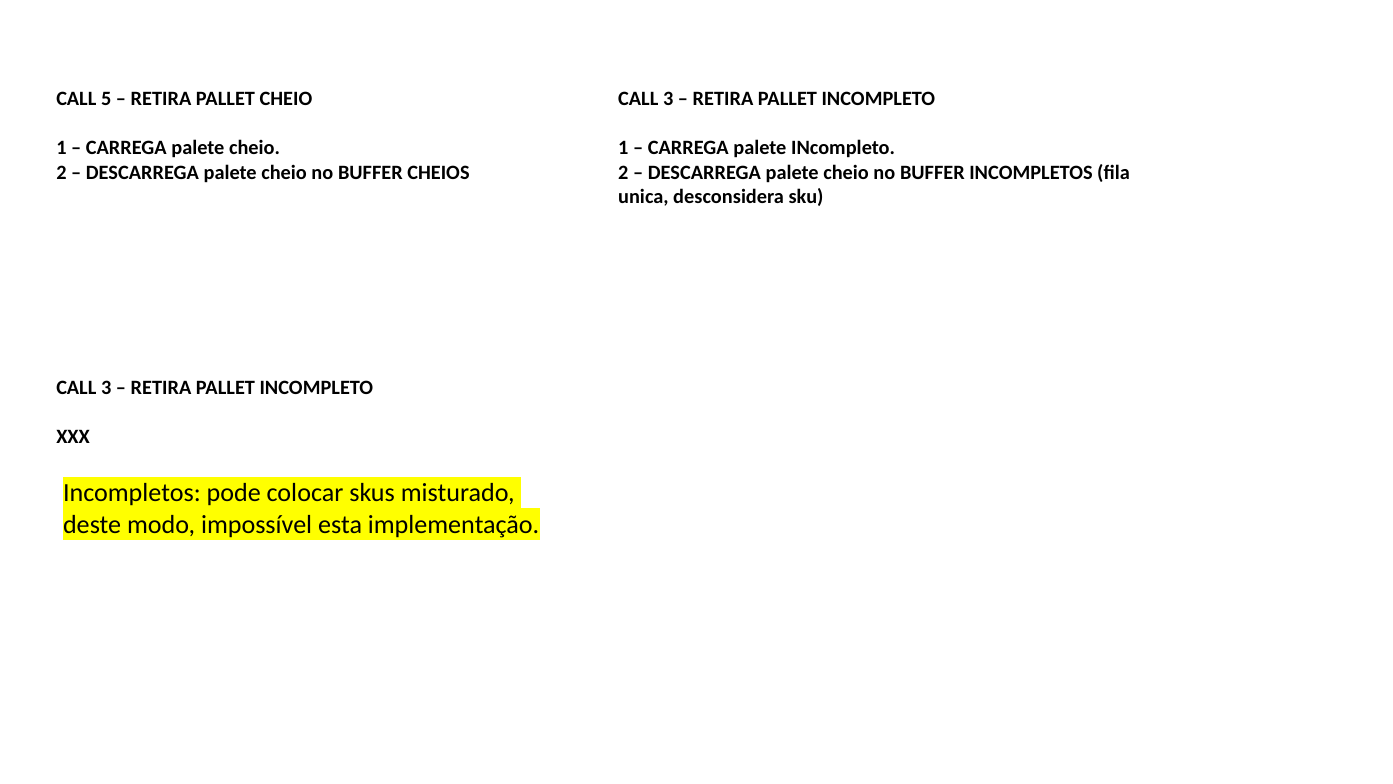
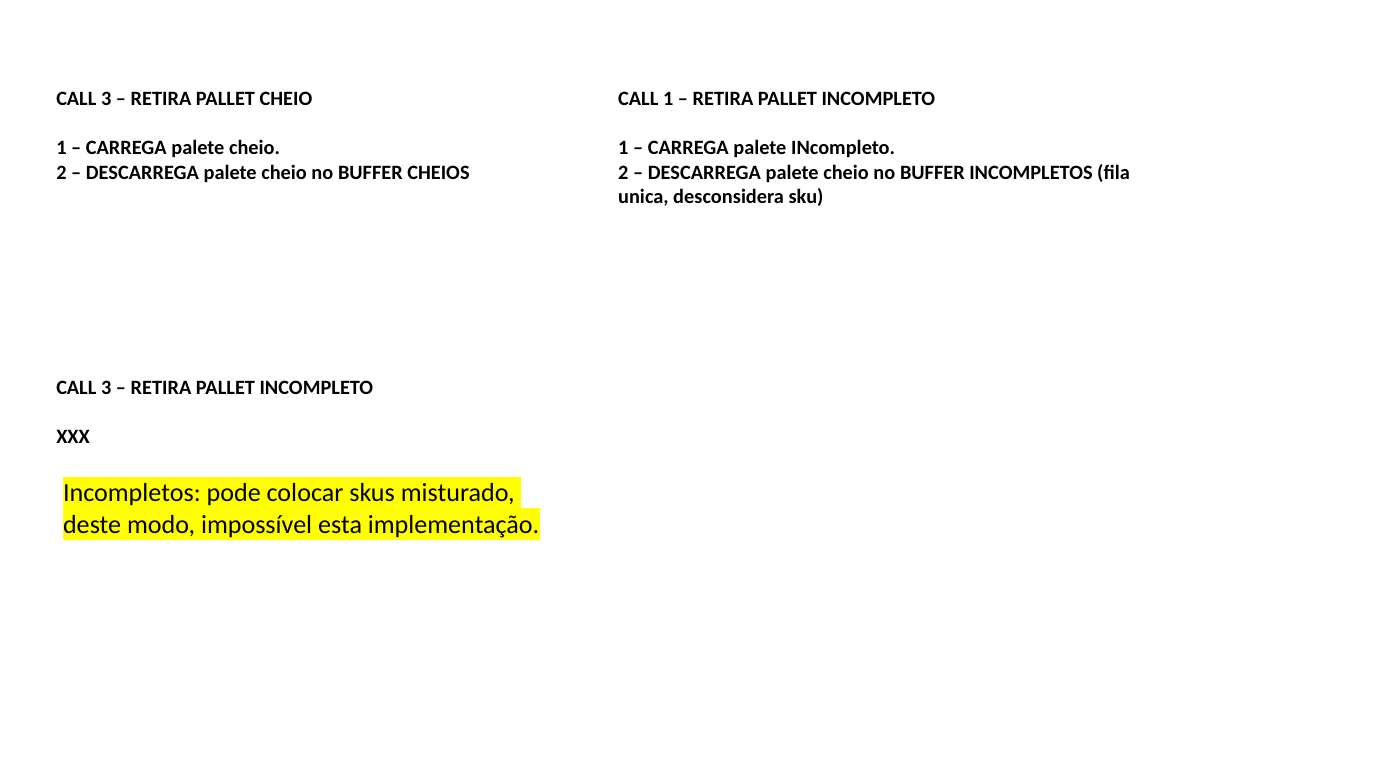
5: 5 -> 3 (106, 99)
3: 3 -> 1 (668, 99)
